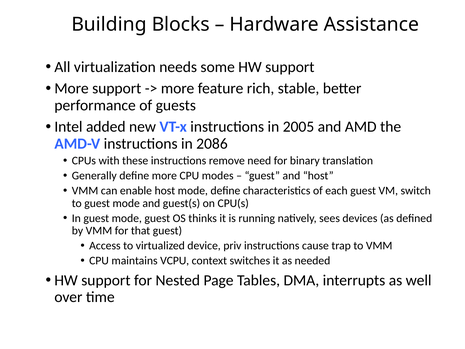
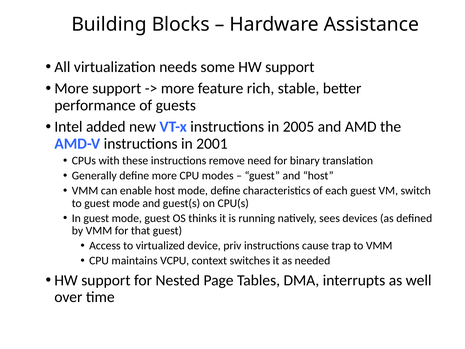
2086: 2086 -> 2001 (212, 144)
